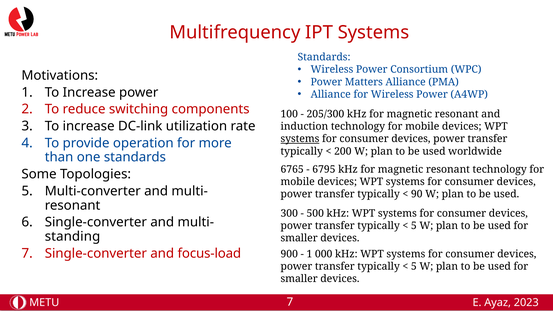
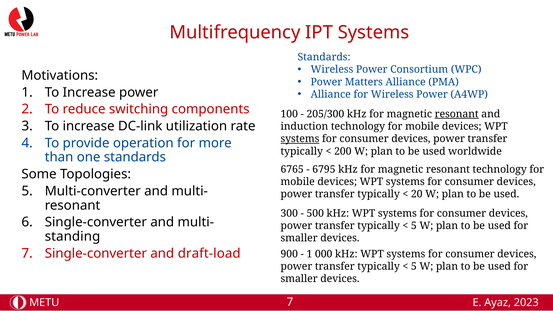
resonant underline: none -> present (457, 114)
90: 90 -> 20 (417, 194)
focus-load: focus-load -> draft-load (209, 253)
